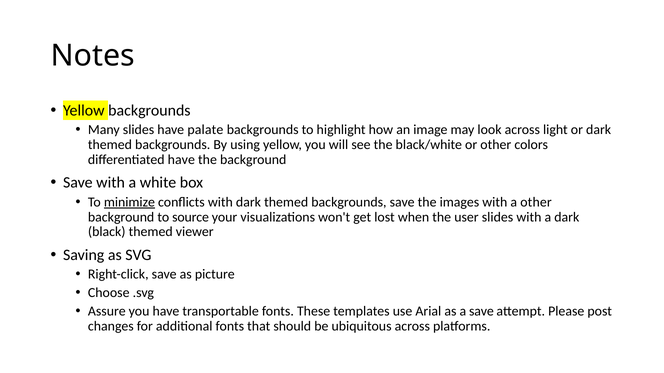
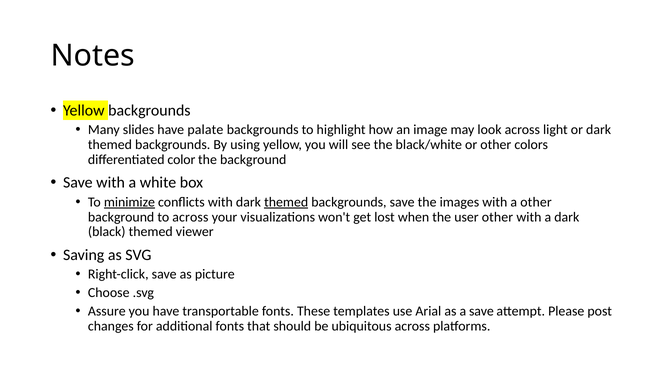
differentiated have: have -> color (181, 160)
themed underline: none -> present (286, 202)
to source: source -> across (190, 217)
user slides: slides -> other (497, 217)
